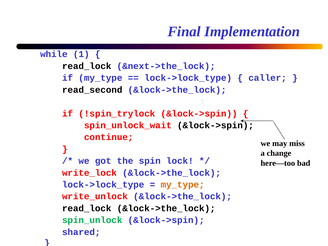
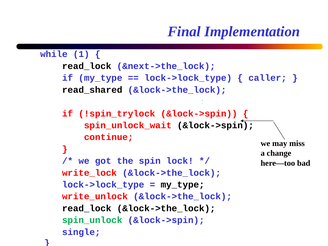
read_second: read_second -> read_shared (92, 90)
my_type colour: orange -> black (183, 185)
shared: shared -> single (81, 232)
